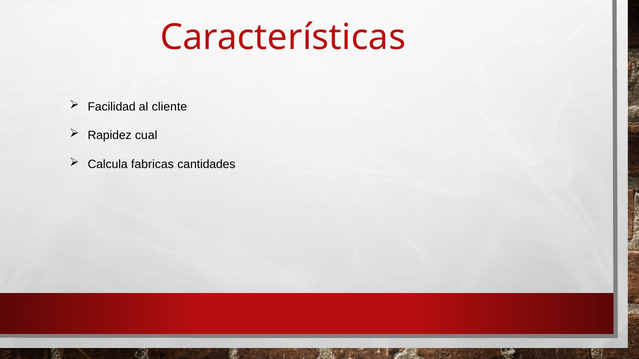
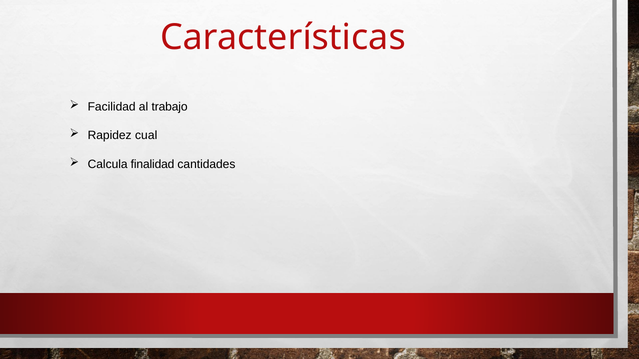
cliente: cliente -> trabajo (170, 107)
fabricas: fabricas -> finalidad (153, 164)
